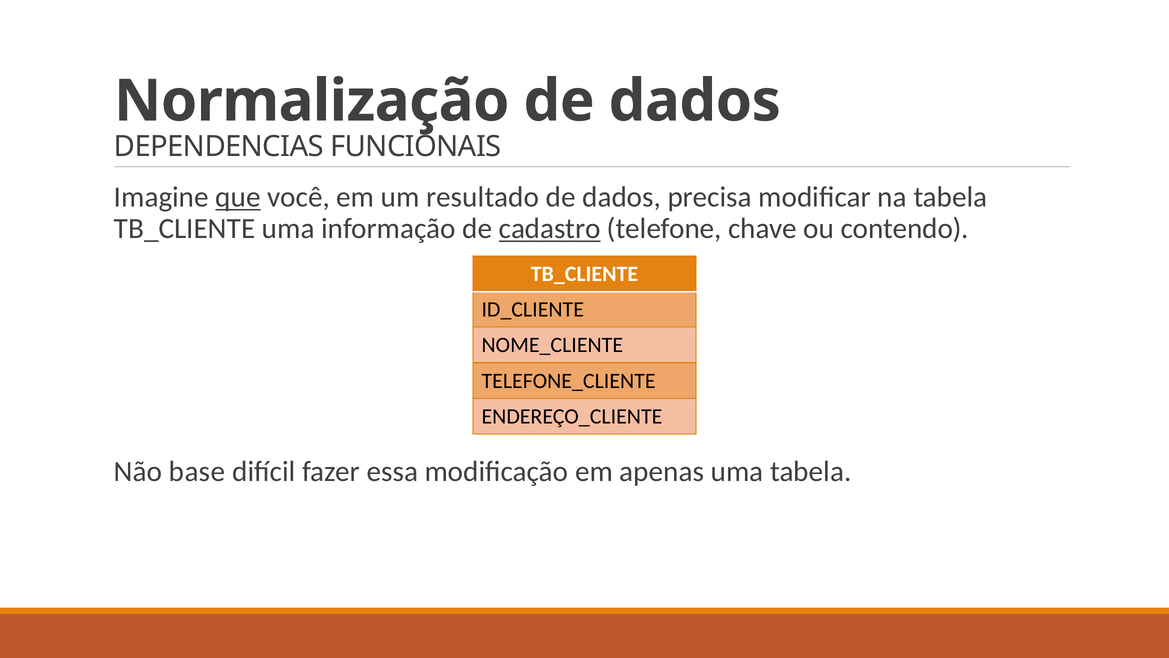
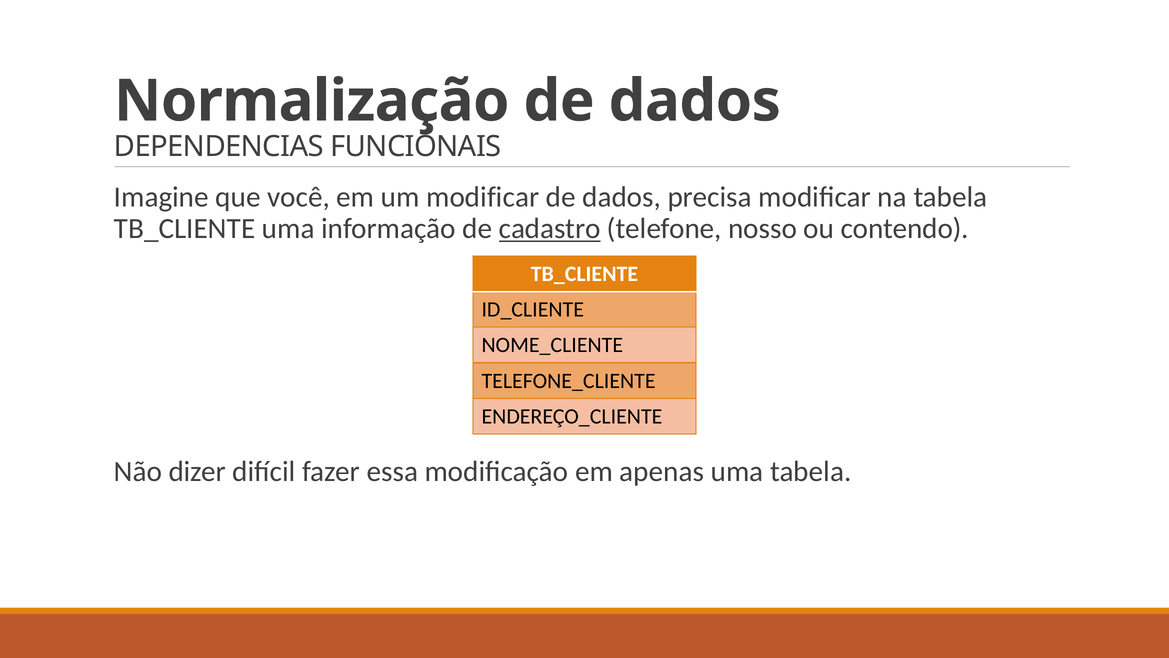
que underline: present -> none (238, 197)
um resultado: resultado -> modificar (483, 197)
chave: chave -> nosso (763, 229)
base: base -> dizer (197, 472)
